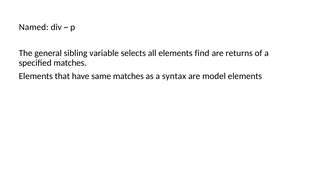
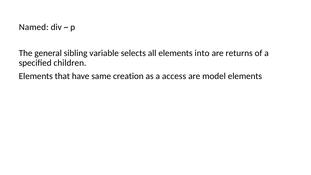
find: find -> into (202, 53)
specified matches: matches -> children (70, 63)
same matches: matches -> creation (128, 76)
syntax: syntax -> access (174, 76)
